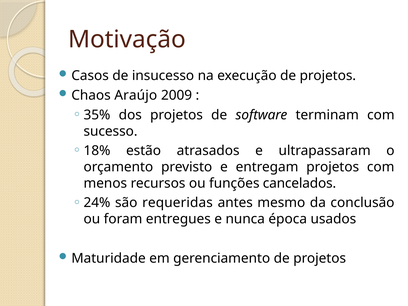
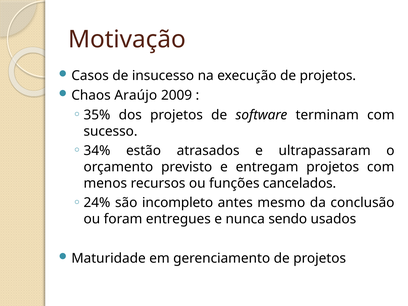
18%: 18% -> 34% (97, 151)
requeridas: requeridas -> incompleto (178, 203)
época: época -> sendo (288, 219)
